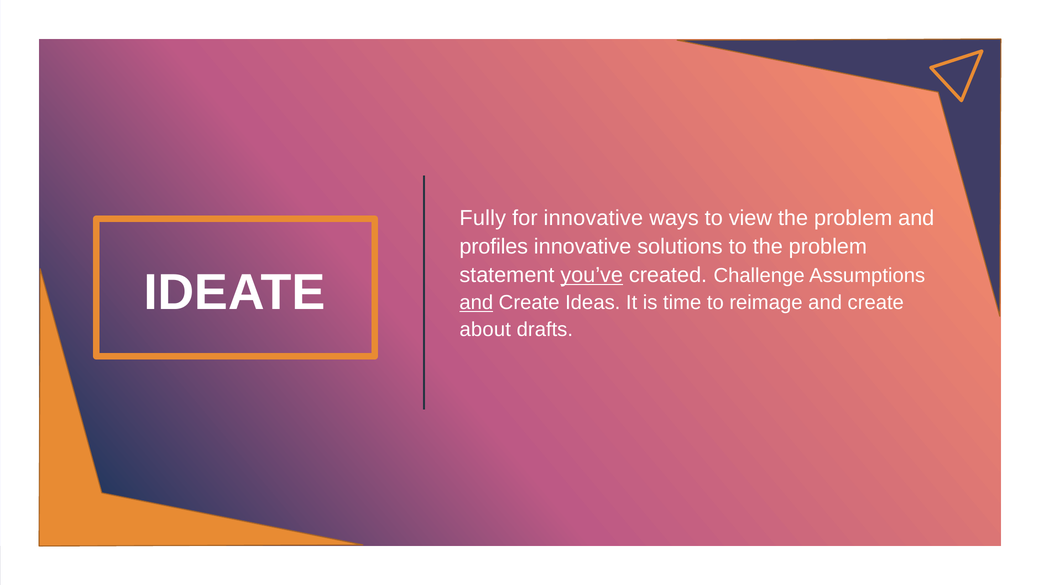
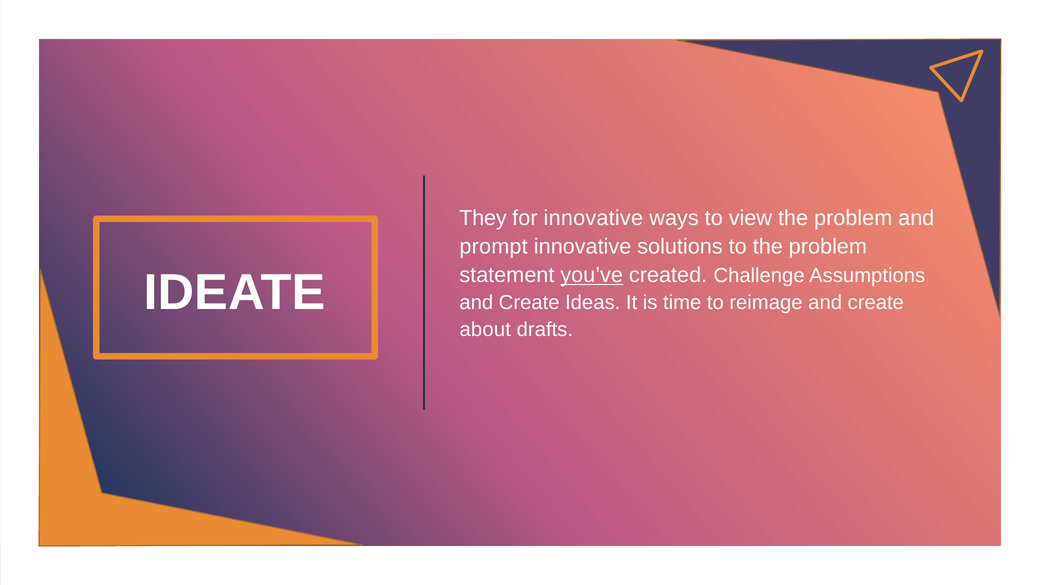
Fully: Fully -> They (483, 218)
profiles: profiles -> prompt (494, 247)
and underline: present -> none (476, 303)
